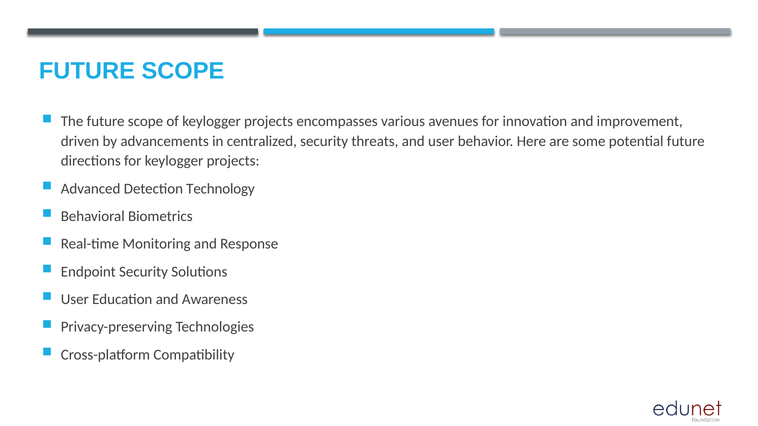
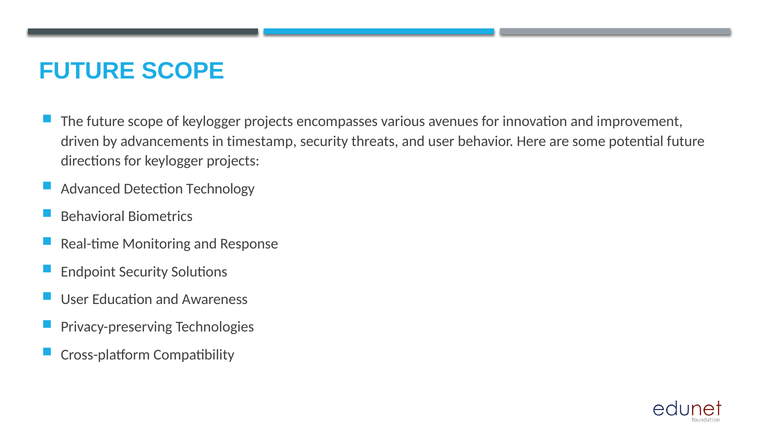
centralized: centralized -> timestamp (262, 141)
